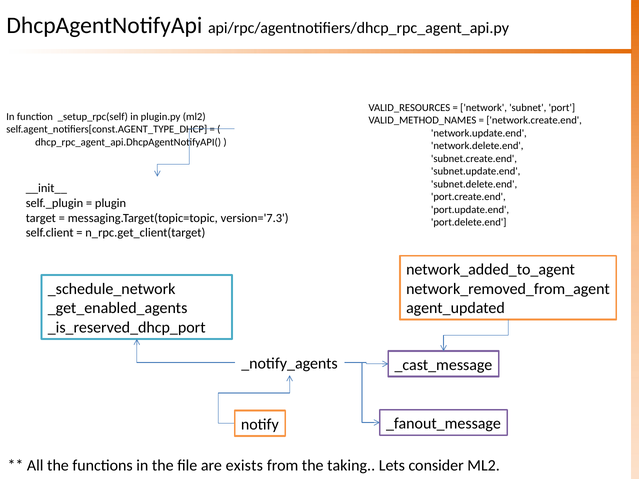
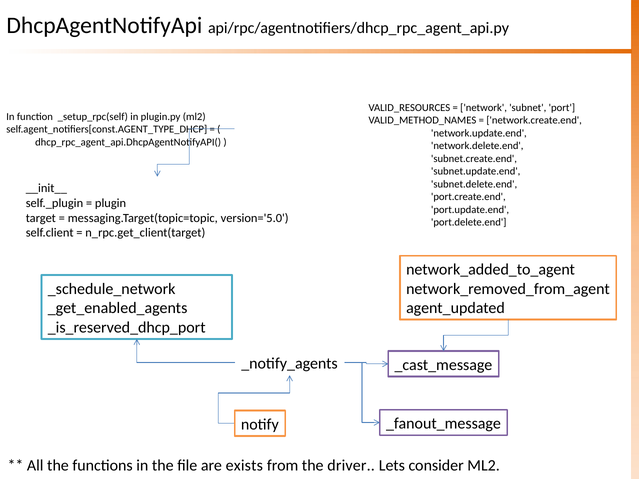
version='7.3: version='7.3 -> version='5.0 (255, 218)
taking: taking -> driver (351, 466)
